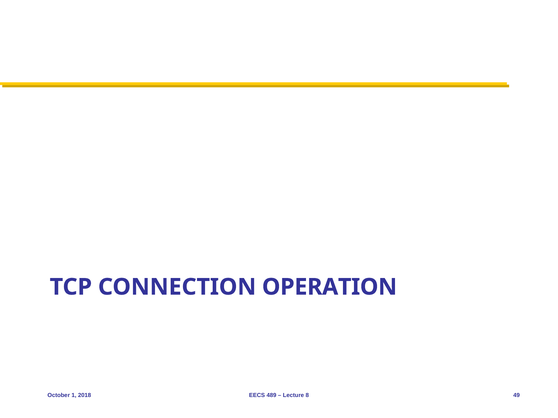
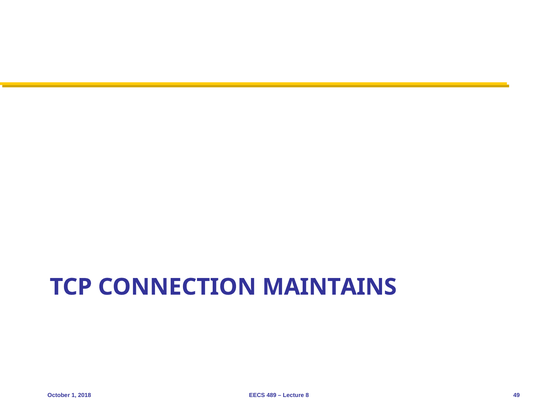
OPERATION: OPERATION -> MAINTAINS (329, 287)
